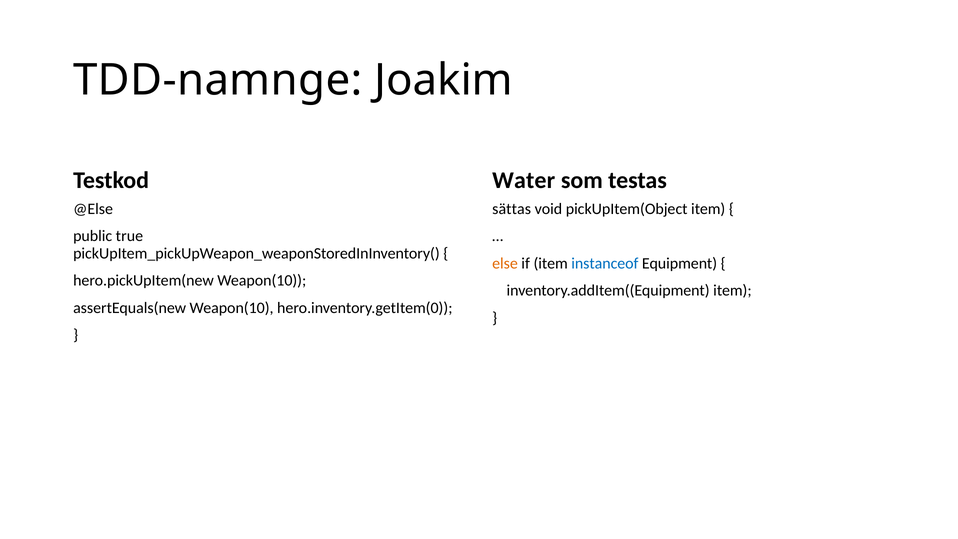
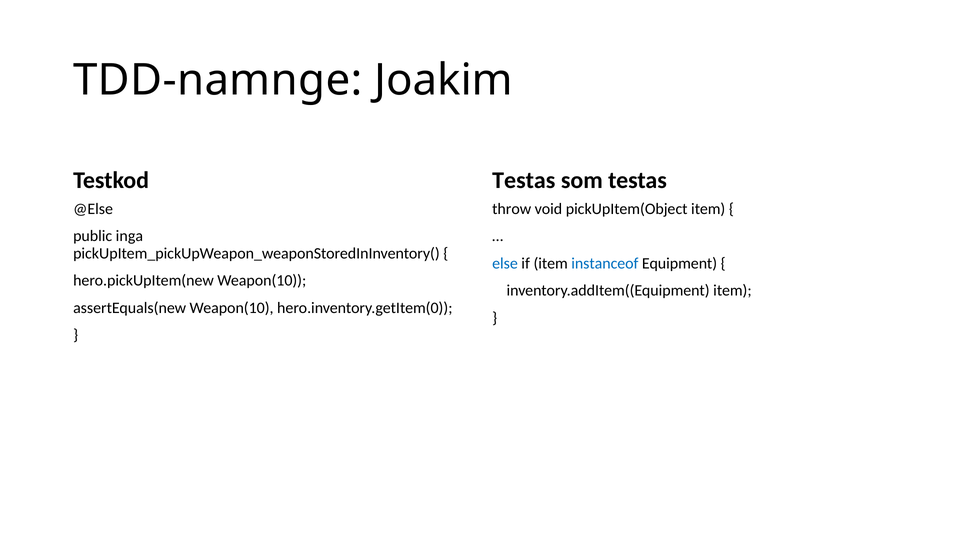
Water: Water -> Testas (524, 180)
sättas: sättas -> throw (512, 209)
true: true -> inga (129, 236)
else colour: orange -> blue (505, 263)
